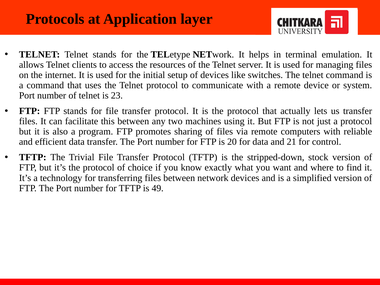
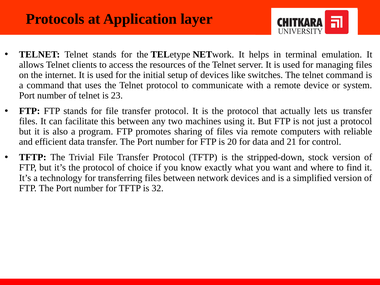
49: 49 -> 32 (158, 188)
